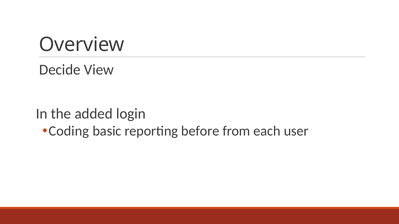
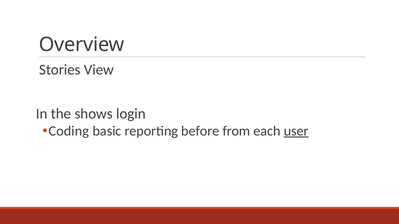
Decide: Decide -> Stories (60, 70)
added: added -> shows (94, 114)
user underline: none -> present (296, 131)
